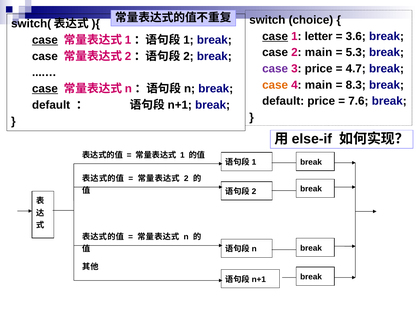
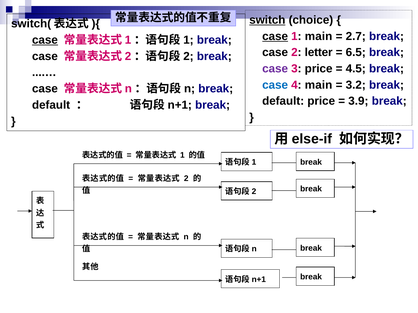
switch underline: none -> present (267, 20)
1 letter: letter -> main (319, 36)
3.6: 3.6 -> 2.7 (356, 36)
2 main: main -> letter (319, 53)
5.3: 5.3 -> 6.5 (356, 53)
4.7: 4.7 -> 4.5 (356, 69)
case colour: orange -> blue (275, 85)
8.3: 8.3 -> 3.2 (356, 85)
case underline: present -> none (45, 89)
7.6: 7.6 -> 3.9 (358, 101)
